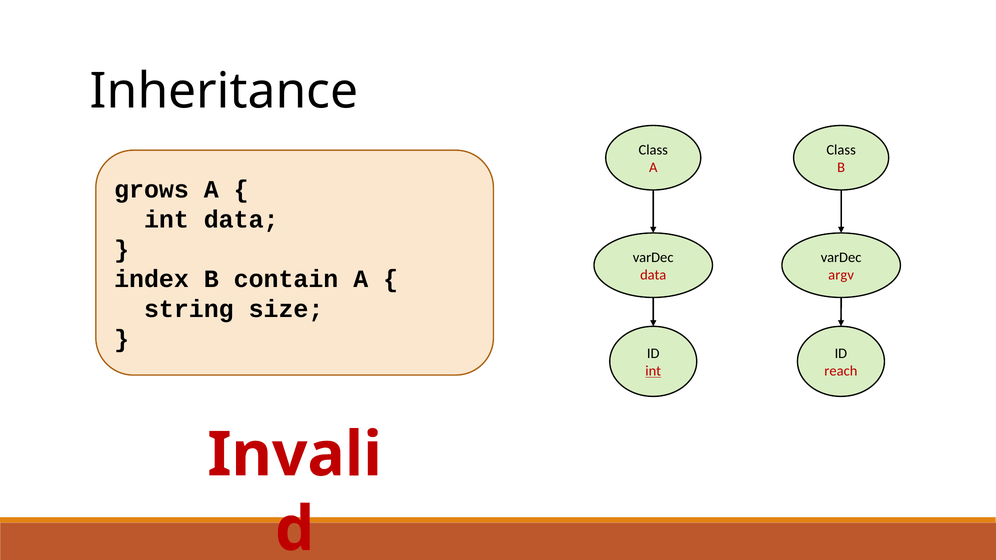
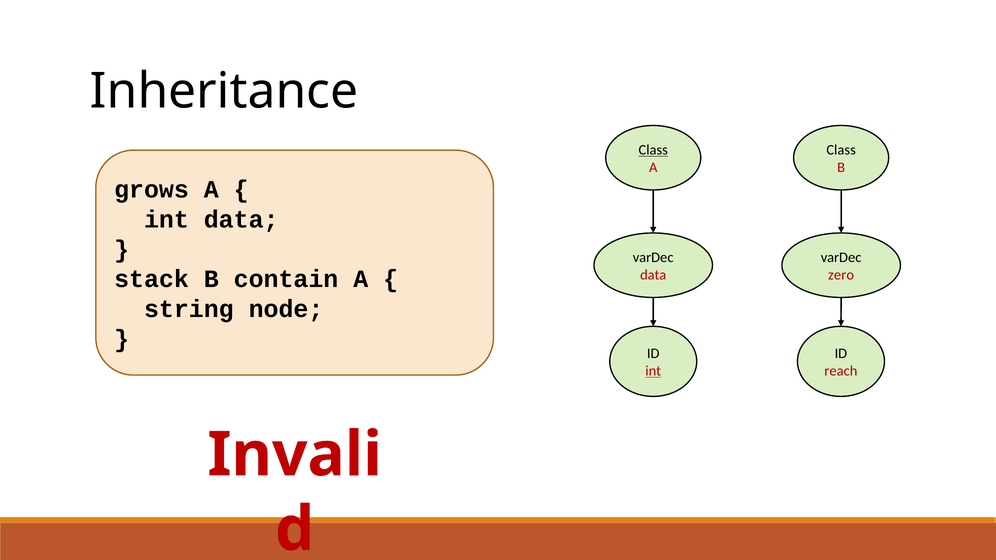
Class underline: none -> present (653, 150)
argv: argv -> zero (841, 275)
index: index -> stack (152, 279)
size: size -> node (286, 309)
